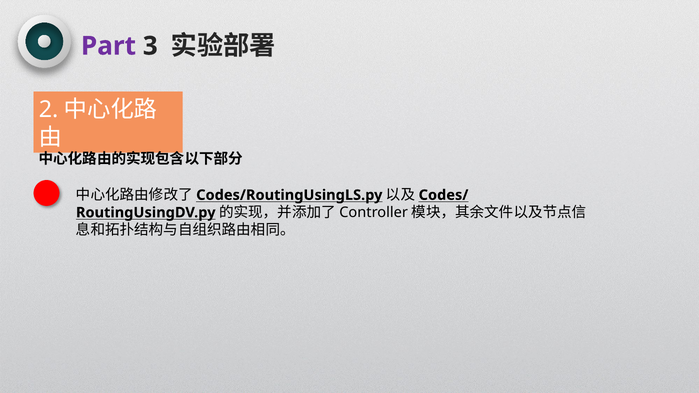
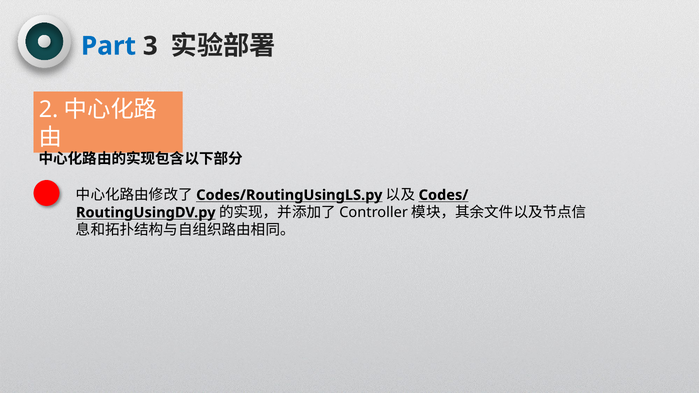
Part colour: purple -> blue (108, 46)
